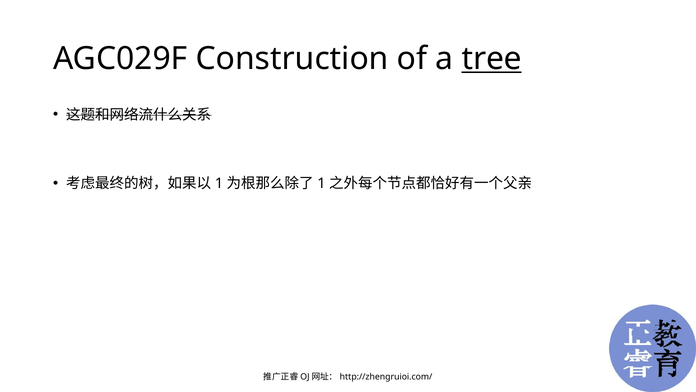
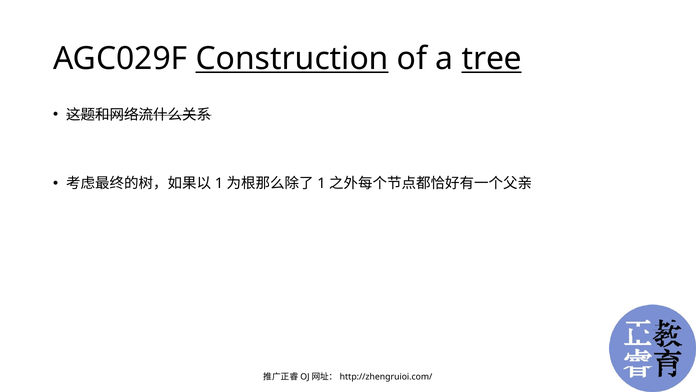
Construction underline: none -> present (292, 58)
